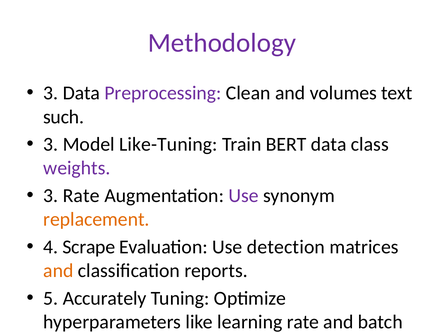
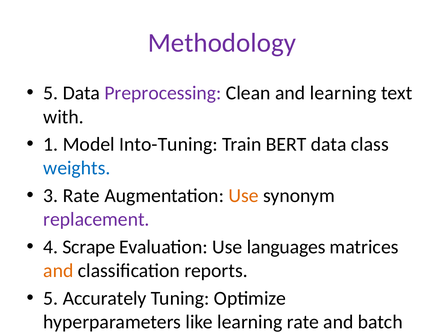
3: 3 -> 5 (51, 93)
and volumes: volumes -> learning (343, 93)
such: such -> with (64, 117)
3: 3 -> 1 (51, 144)
Like-Tuning: Like-Tuning -> Into-Tuning (168, 144)
weights colour: purple -> blue (77, 168)
Use colour: purple -> orange (244, 196)
replacement colour: orange -> purple (96, 219)
detection: detection -> languages (286, 247)
